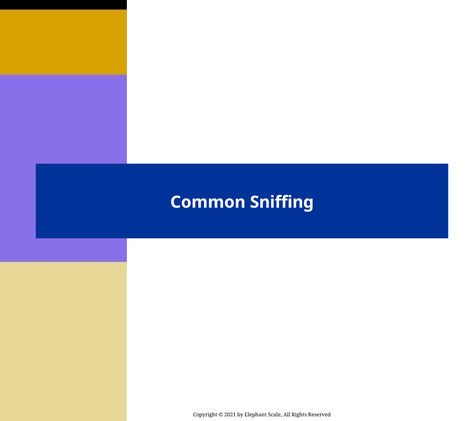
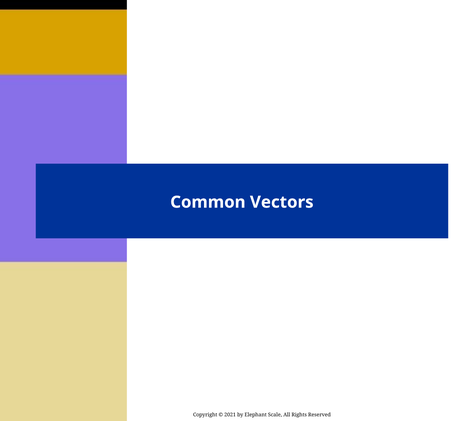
Sniffing: Sniffing -> Vectors (282, 202)
